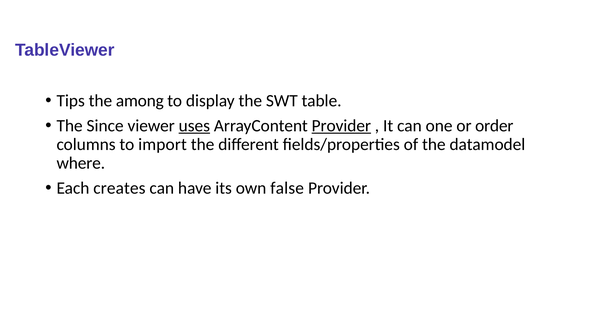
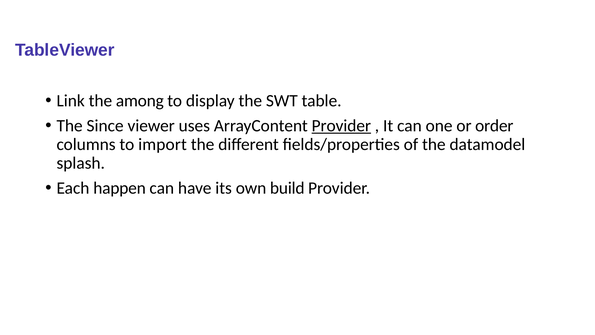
Tips: Tips -> Link (71, 101)
uses underline: present -> none (194, 126)
where: where -> splash (81, 163)
creates: creates -> happen (120, 188)
false: false -> build (287, 188)
